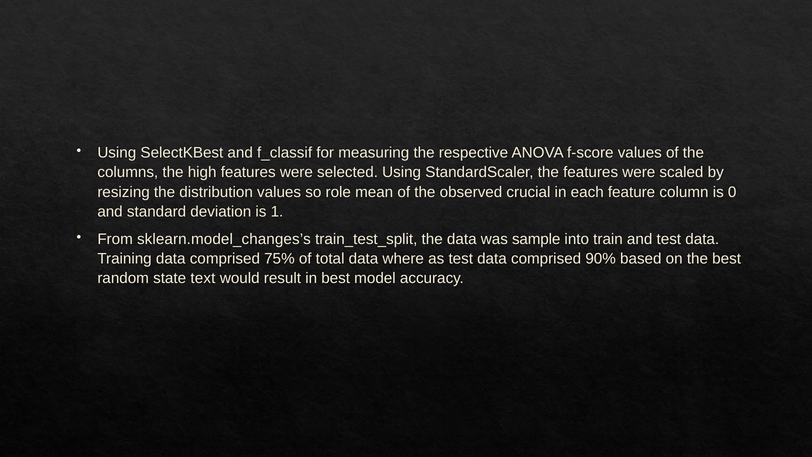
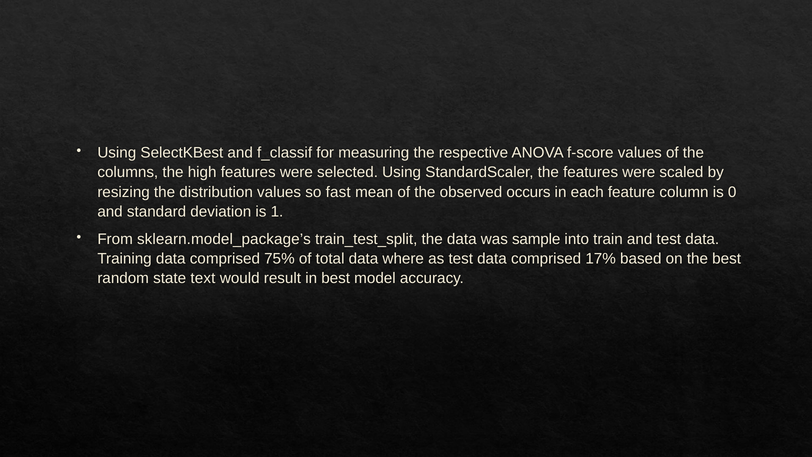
role: role -> fast (338, 192)
crucial: crucial -> occurs (529, 192)
sklearn.model_changes’s: sklearn.model_changes’s -> sklearn.model_package’s (224, 239)
90%: 90% -> 17% (601, 259)
